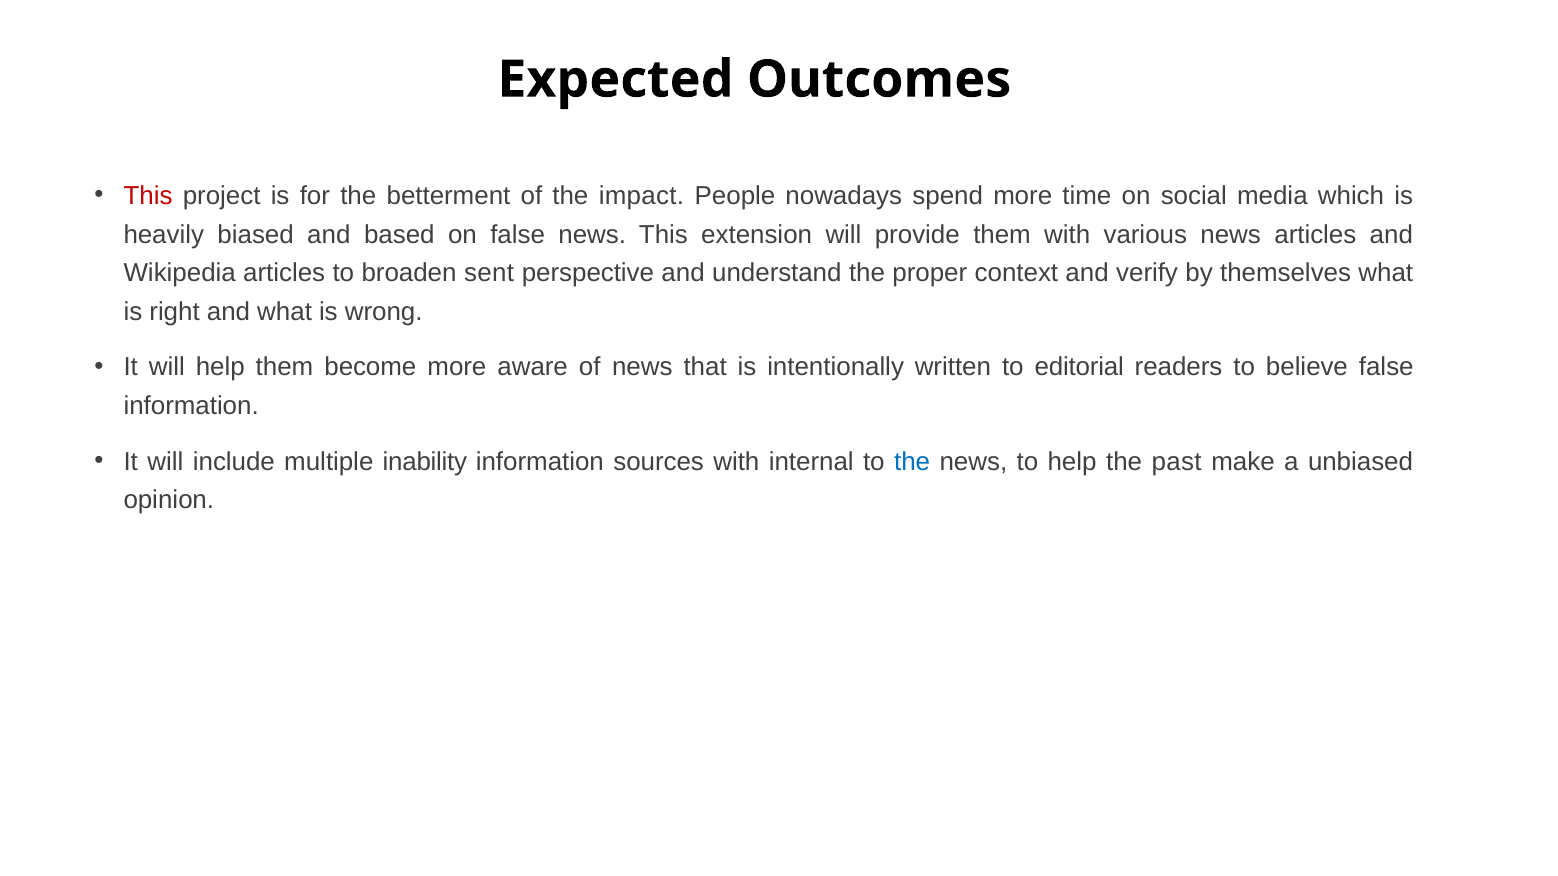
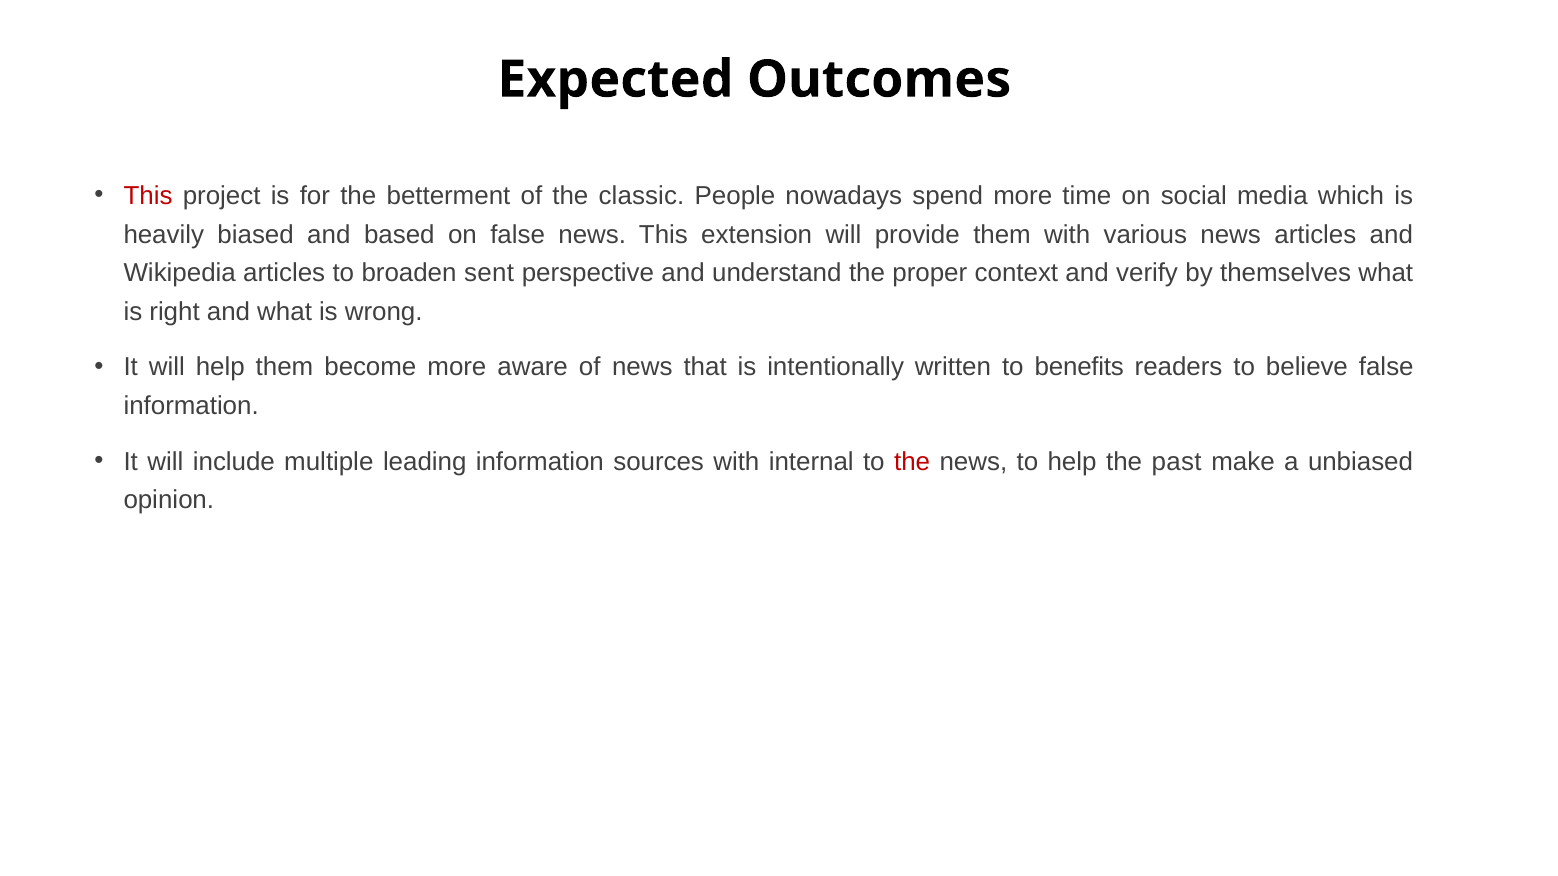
impact: impact -> classic (641, 196)
editorial: editorial -> benefits (1079, 368)
inability: inability -> leading (425, 462)
the colour: blue -> red (912, 462)
